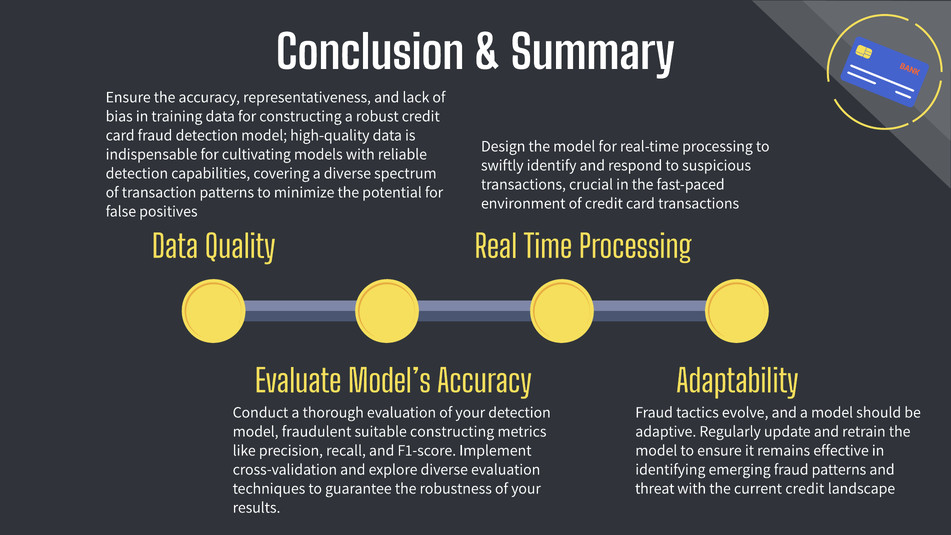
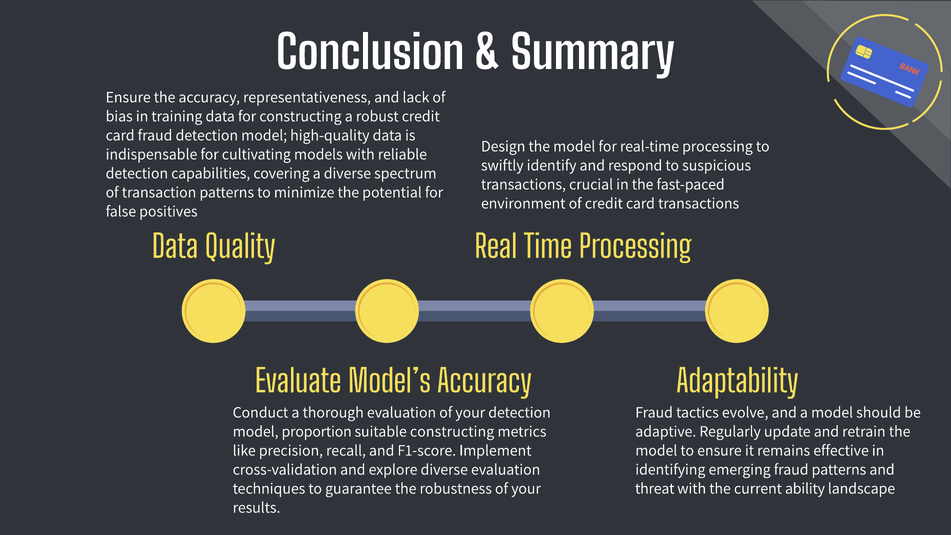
fraudulent: fraudulent -> proportion (317, 431)
current credit: credit -> ability (805, 488)
